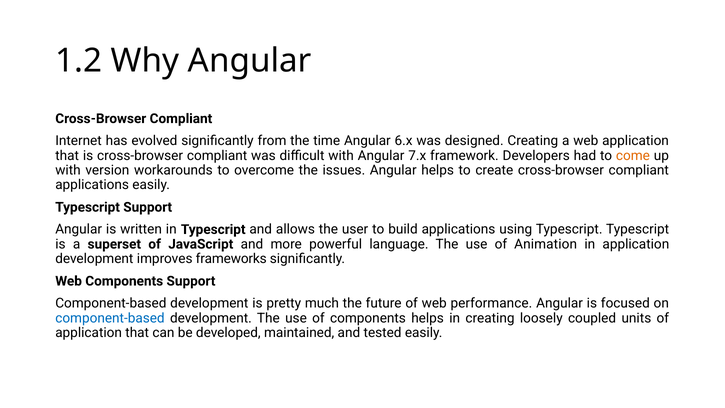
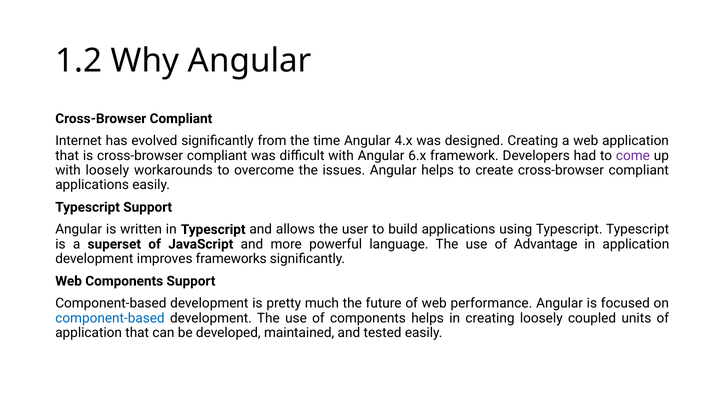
6.x: 6.x -> 4.x (404, 141)
7.x: 7.x -> 6.x (417, 155)
come colour: orange -> purple (633, 155)
with version: version -> loosely (107, 170)
of Animation: Animation -> Advantage (546, 244)
